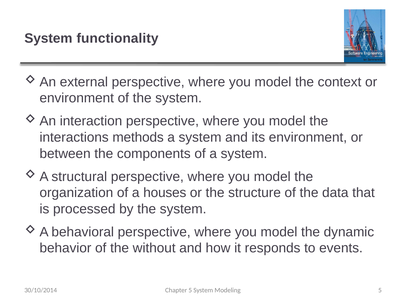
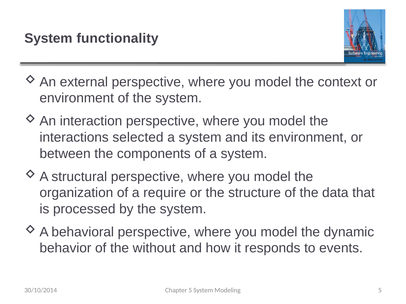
methods: methods -> selected (138, 138)
houses: houses -> require (165, 193)
